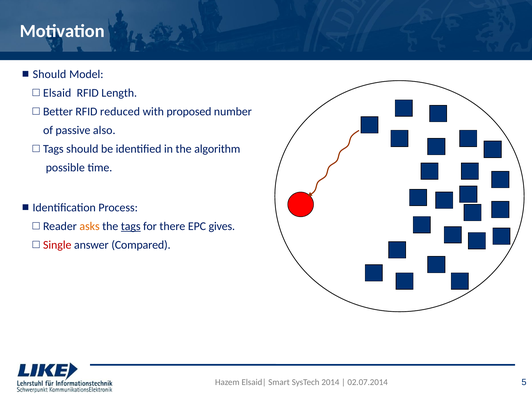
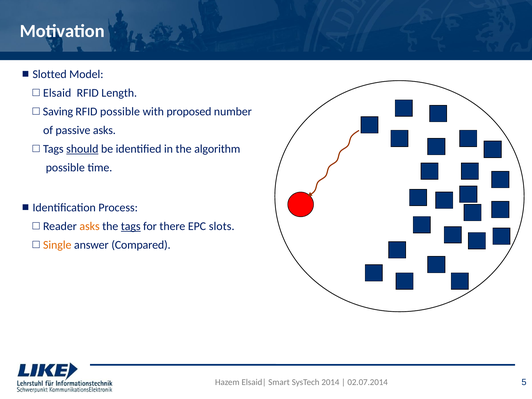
Should: Should -> Slotted (50, 74)
Better: Better -> Saving (58, 112)
RFID reduced: reduced -> possible (120, 112)
passive also: also -> asks (104, 130)
should underline: none -> present (82, 149)
gives: gives -> slots (222, 226)
Single colour: red -> orange (57, 245)
